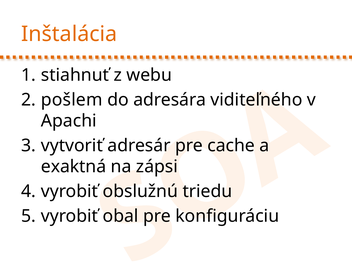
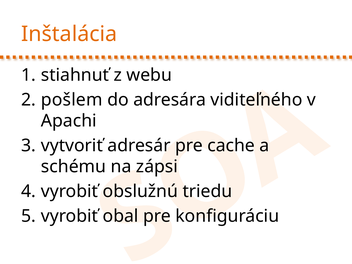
exaktná: exaktná -> schému (73, 167)
